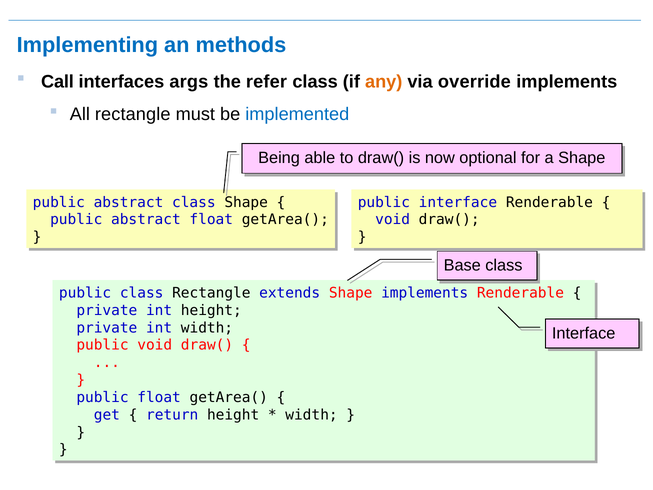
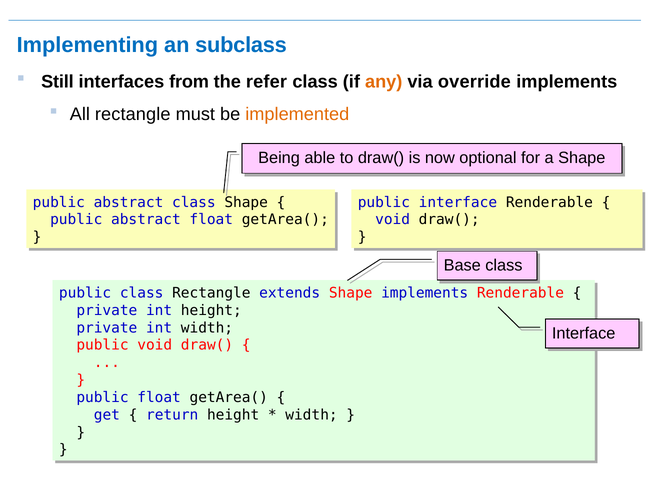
methods: methods -> subclass (241, 45)
Call: Call -> Still (57, 82)
args: args -> from (189, 82)
implemented colour: blue -> orange (297, 114)
